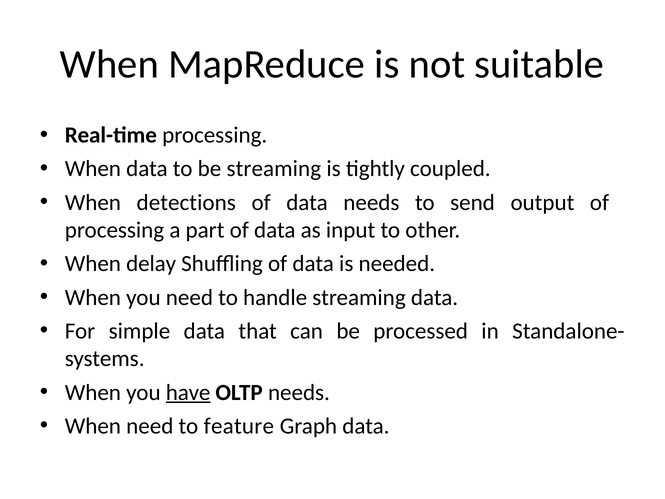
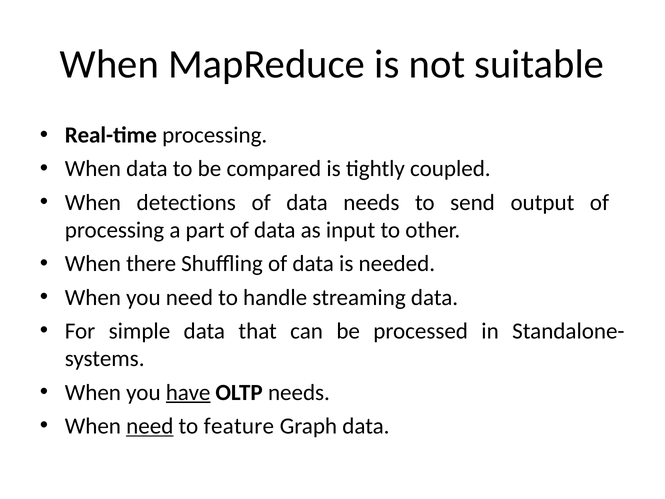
be streaming: streaming -> compared (274, 169)
delay: delay -> there (151, 264)
need underline: none -> present (150, 426)
